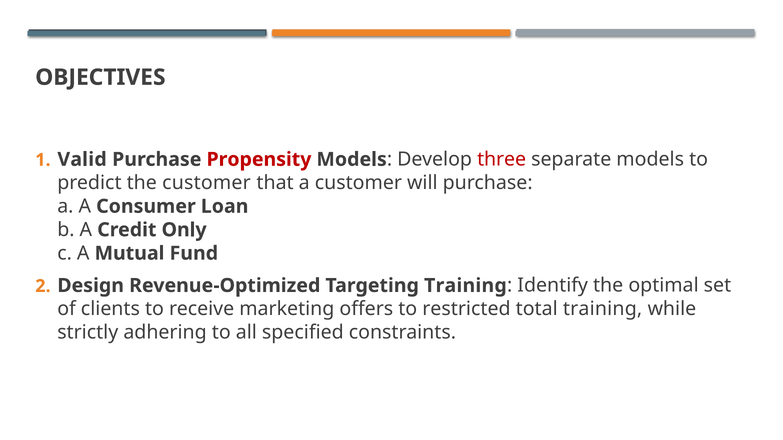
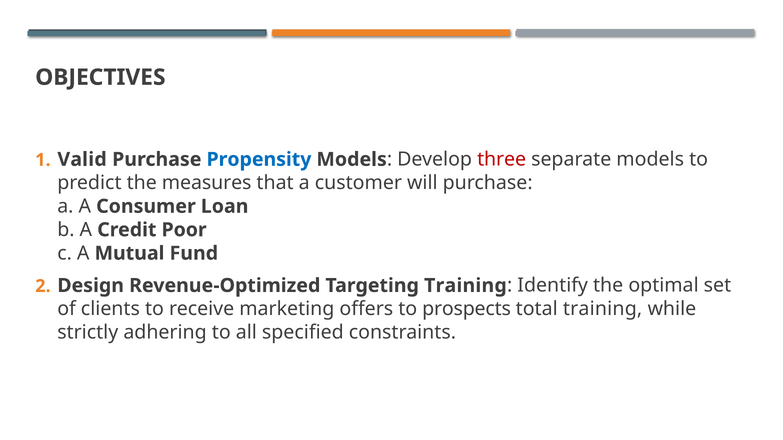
Propensity colour: red -> blue (259, 160)
the customer: customer -> measures (207, 183)
Only: Only -> Poor (184, 230)
restricted: restricted -> prospects (467, 309)
